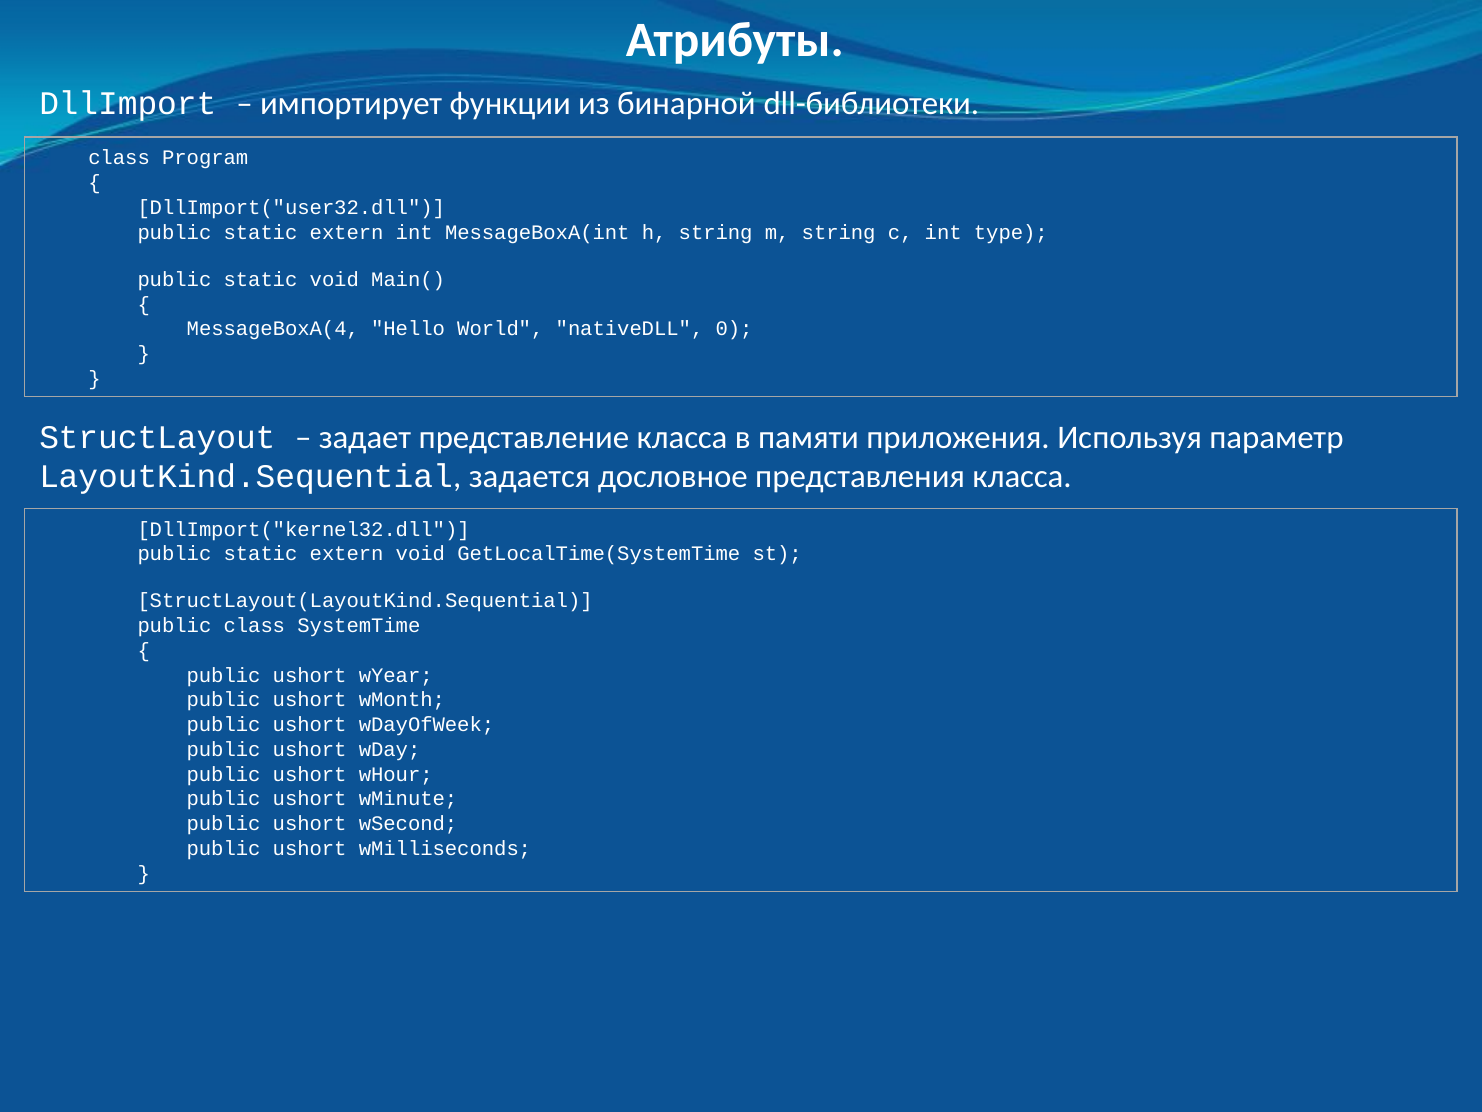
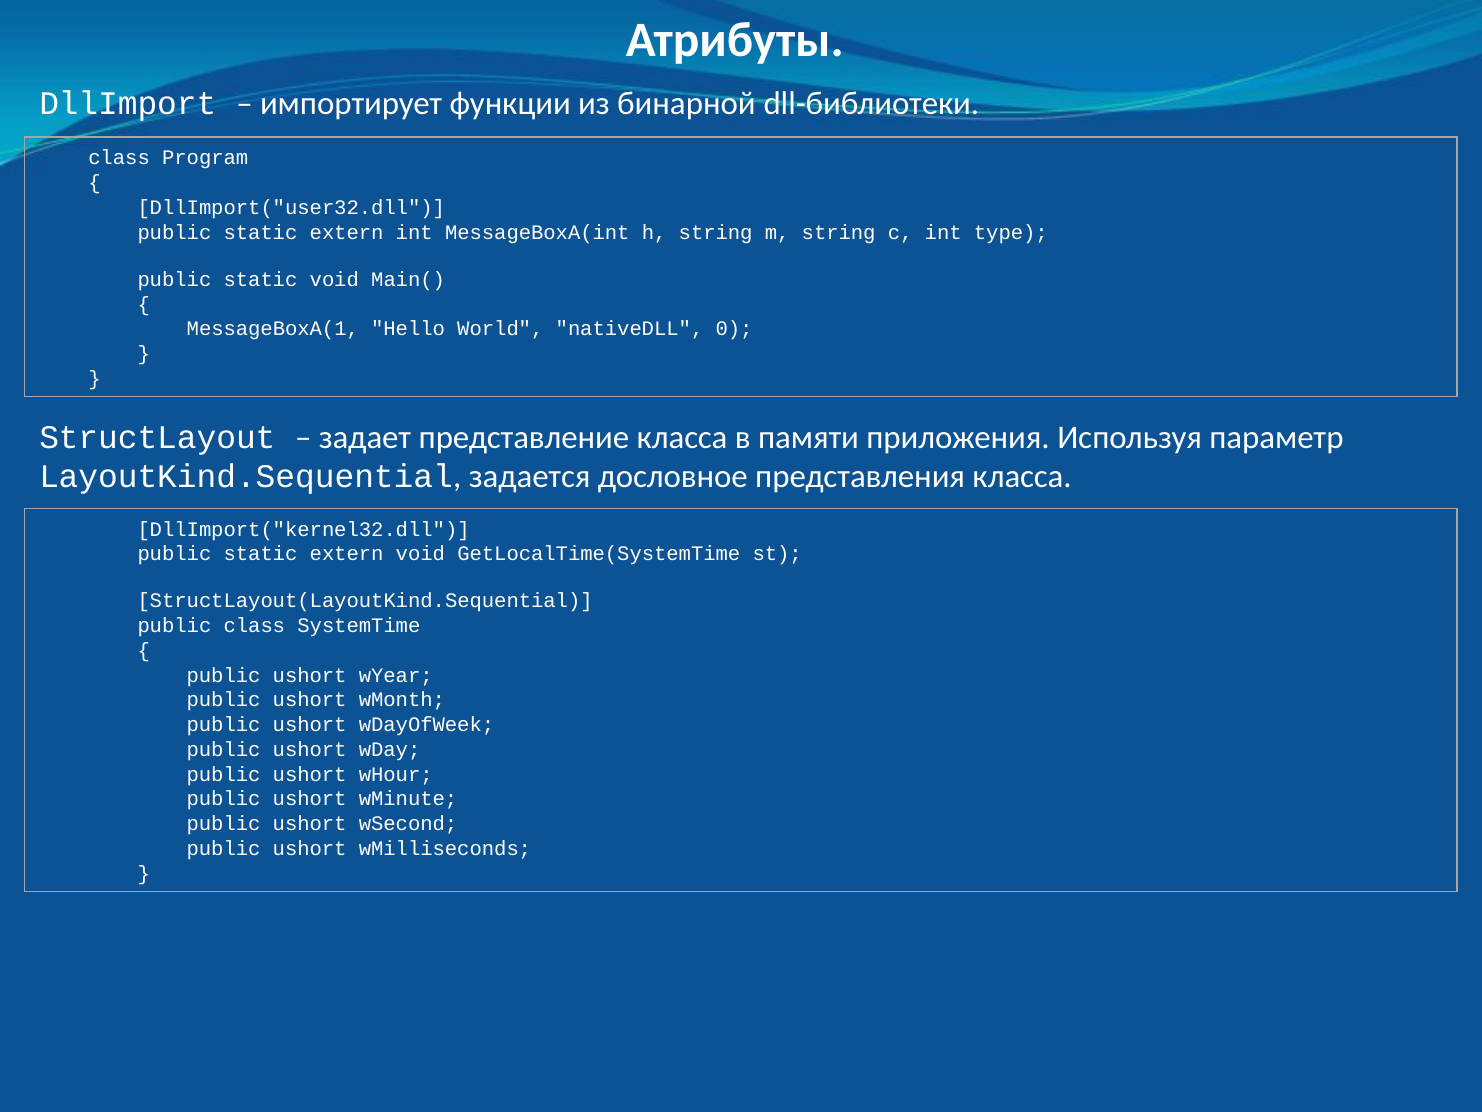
MessageBoxA(4: MessageBoxA(4 -> MessageBoxA(1 (273, 329)
